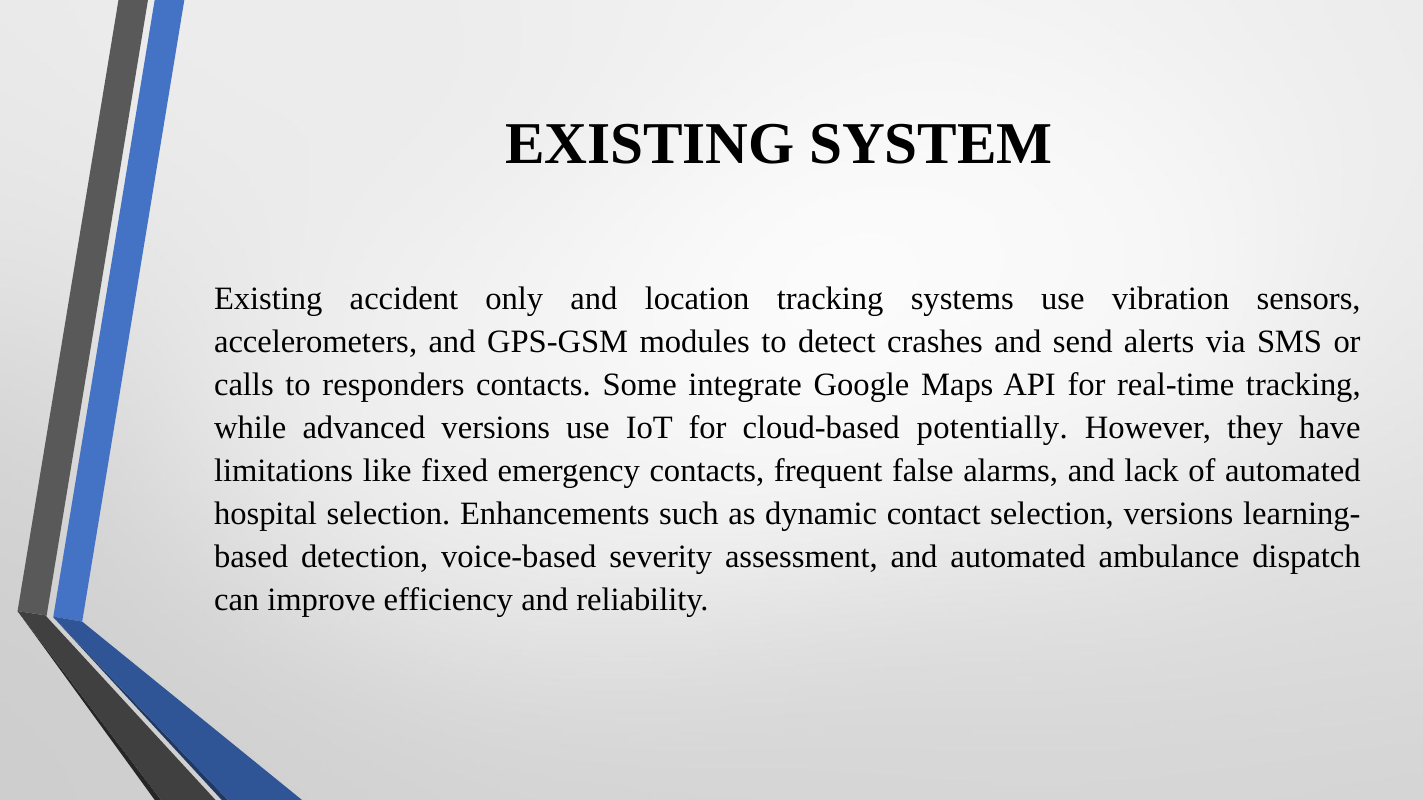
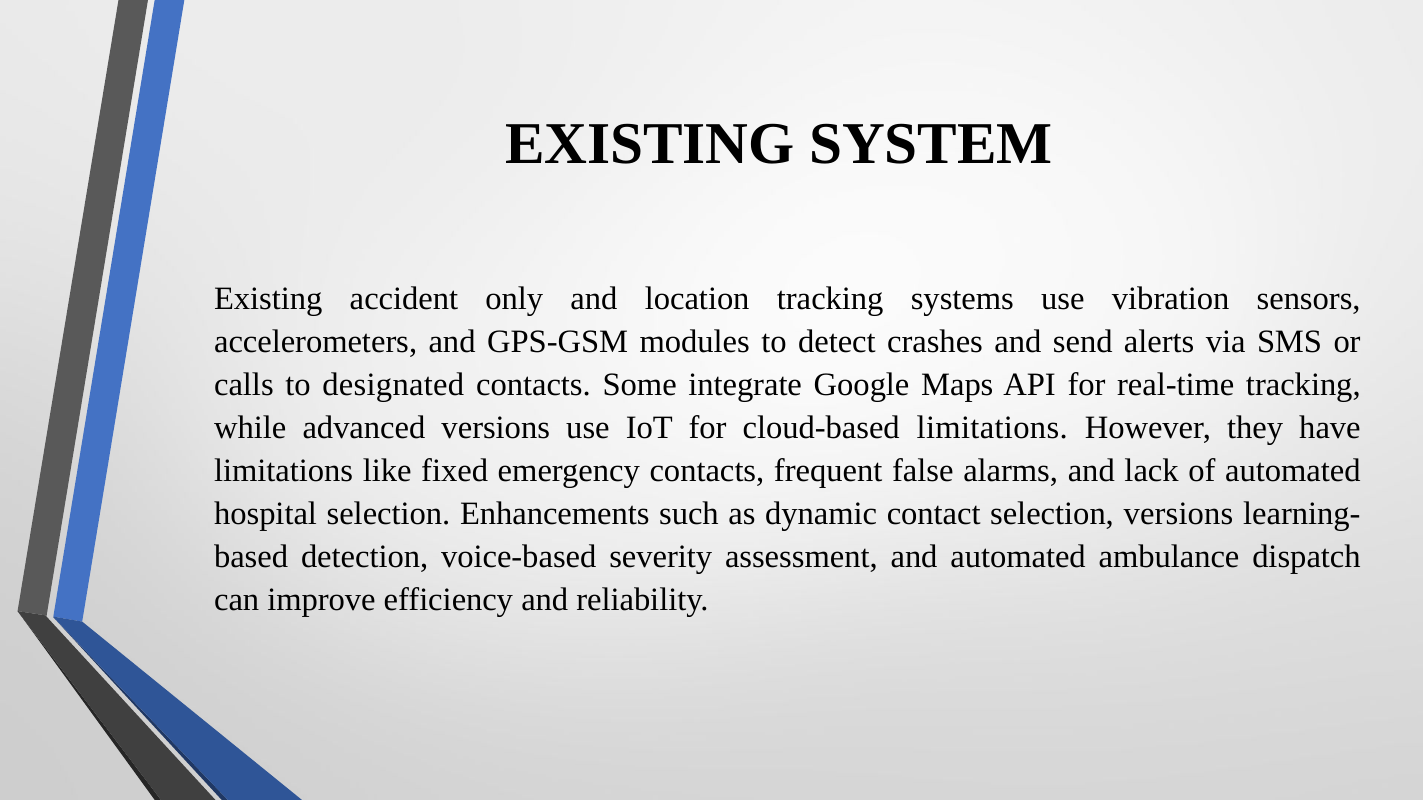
responders: responders -> designated (393, 385)
cloud-based potentially: potentially -> limitations (992, 428)
